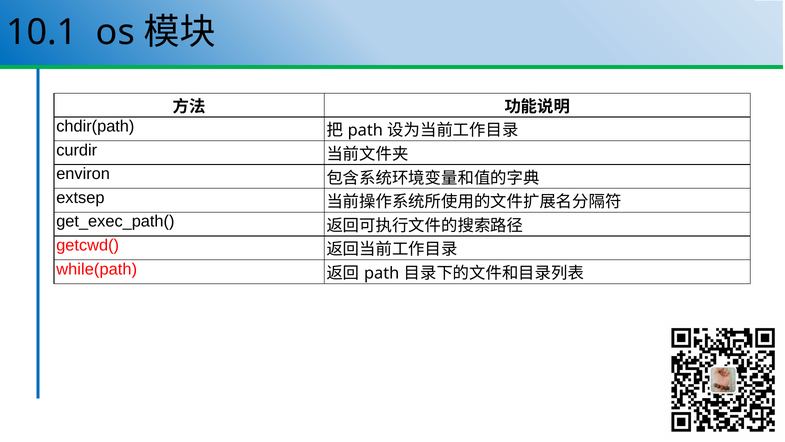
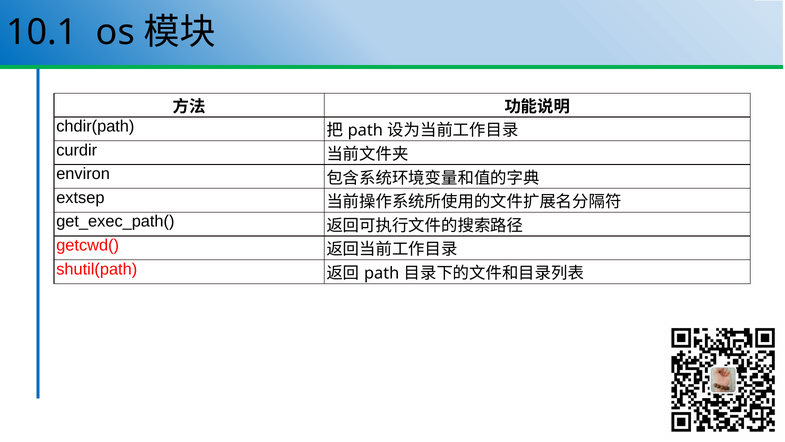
while(path: while(path -> shutil(path (97, 269)
